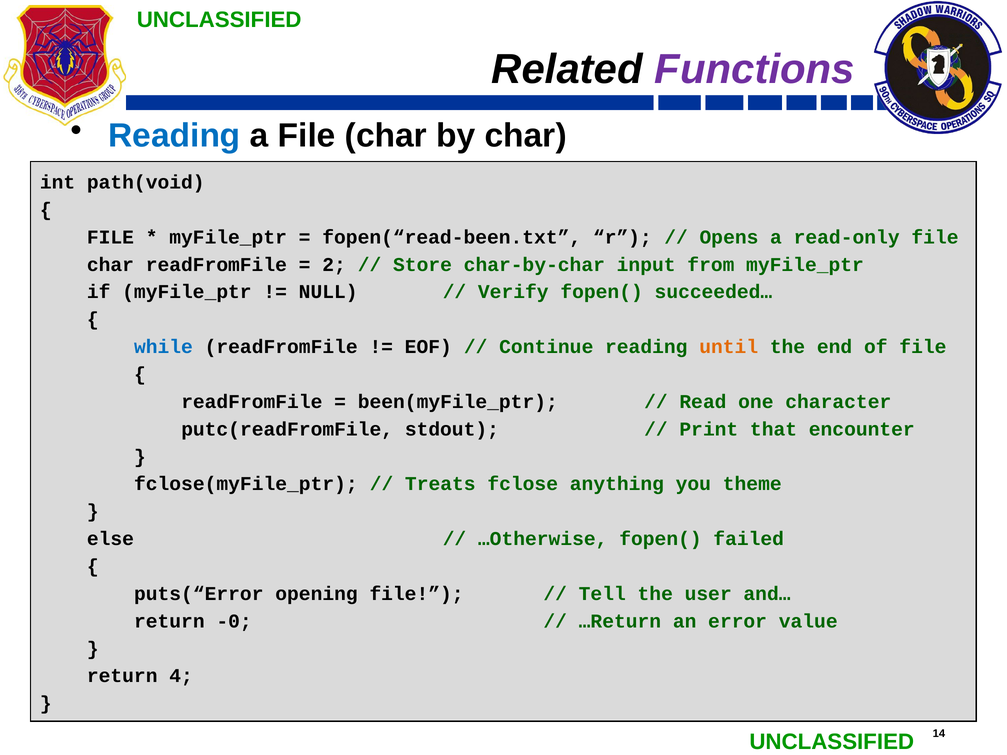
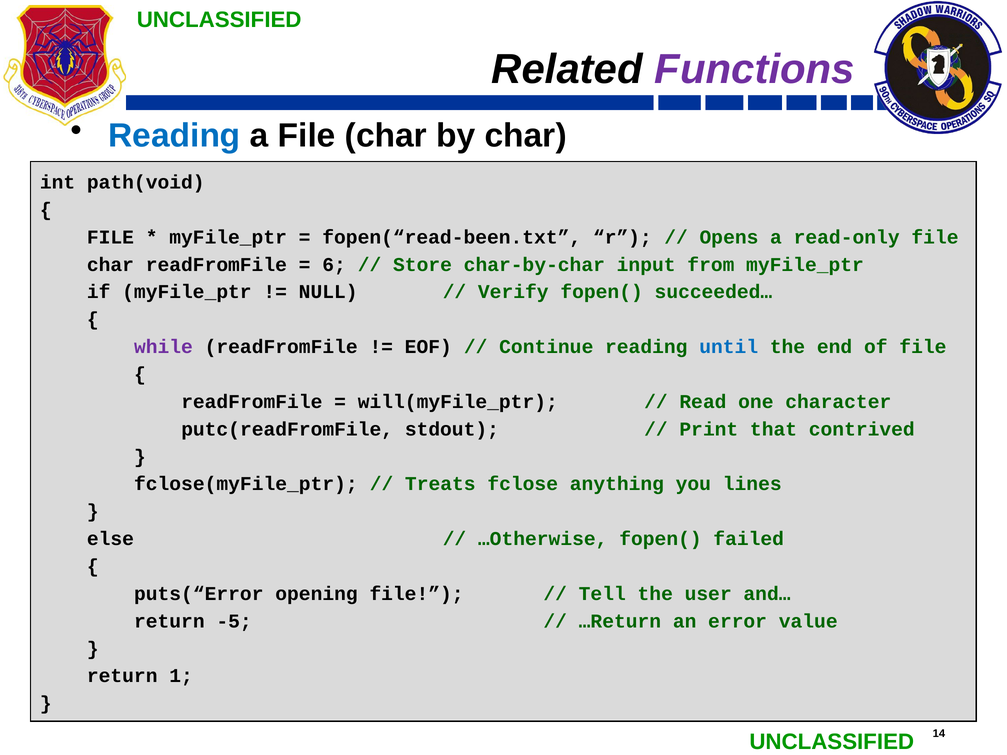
2: 2 -> 6 (334, 265)
while colour: blue -> purple (163, 347)
until colour: orange -> blue (729, 347)
been(myFile_ptr: been(myFile_ptr -> will(myFile_ptr (458, 402)
encounter: encounter -> contrived (862, 429)
theme: theme -> lines (752, 484)
-0: -0 -> -5 (234, 621)
4: 4 -> 1 (181, 676)
